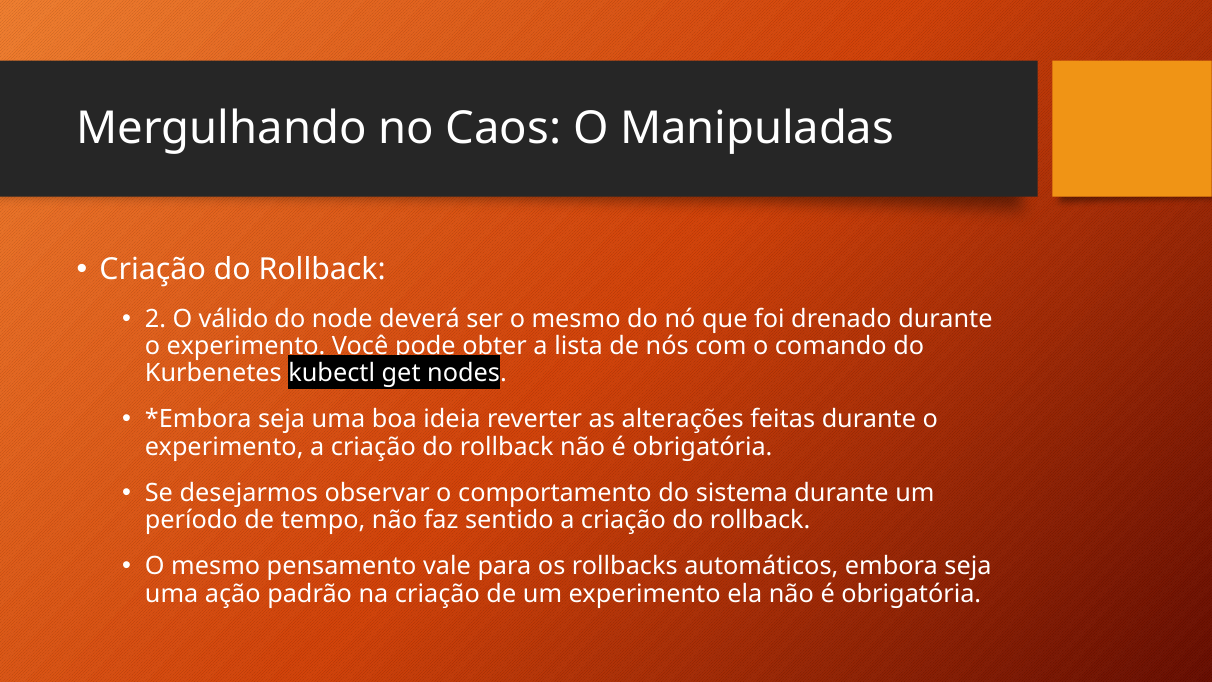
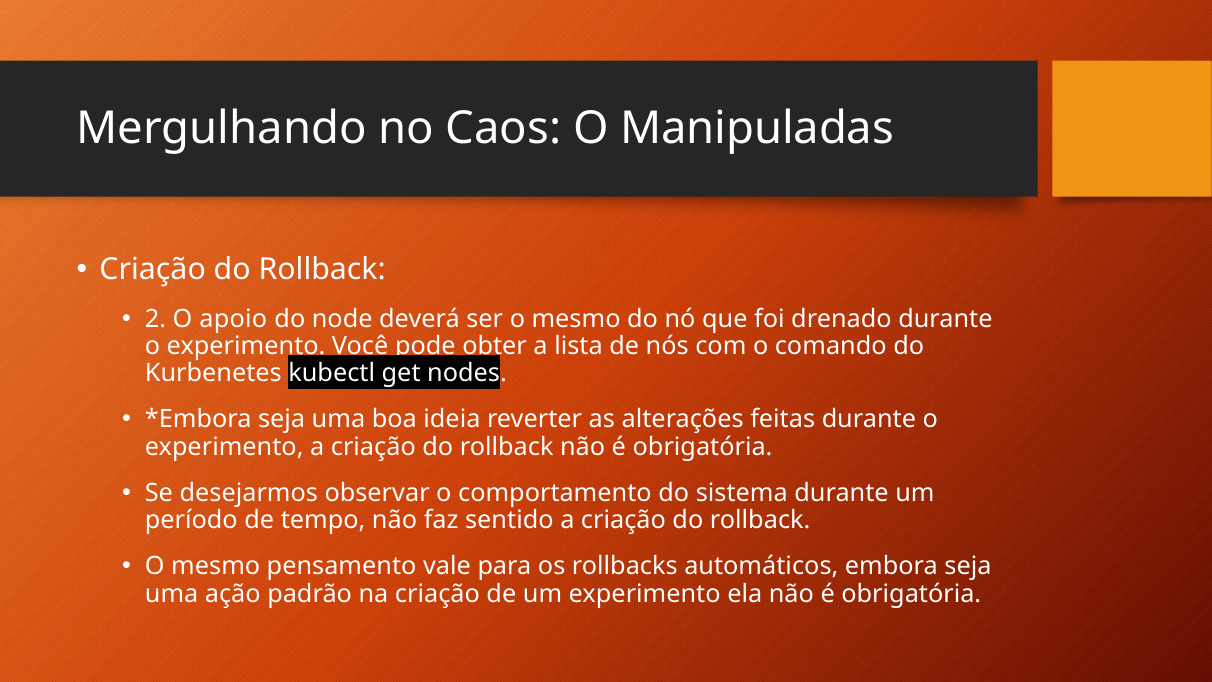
válido: válido -> apoio (233, 319)
